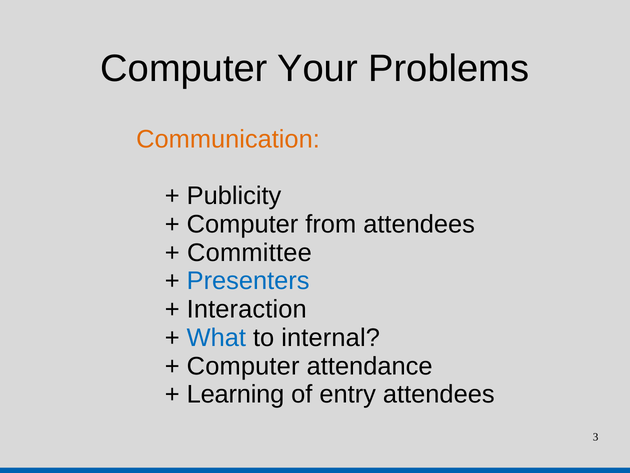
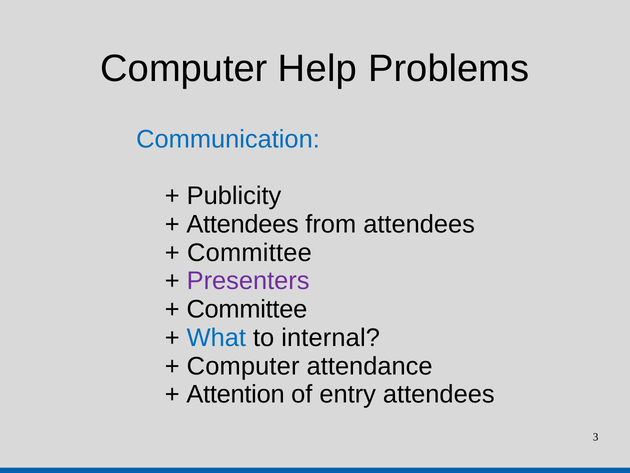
Your: Your -> Help (317, 69)
Communication colour: orange -> blue (228, 139)
Computer: Computer -> Attendees (243, 224)
Presenters colour: blue -> purple (248, 281)
Interaction: Interaction -> Committee (247, 309)
Learning: Learning -> Attention (236, 394)
